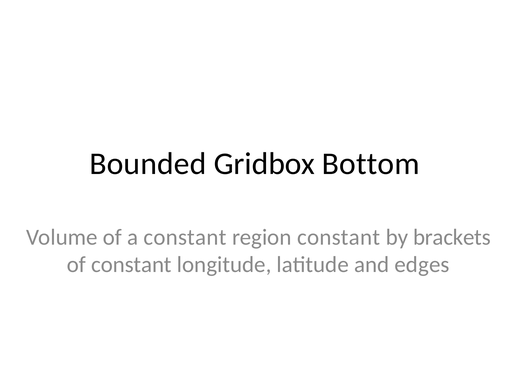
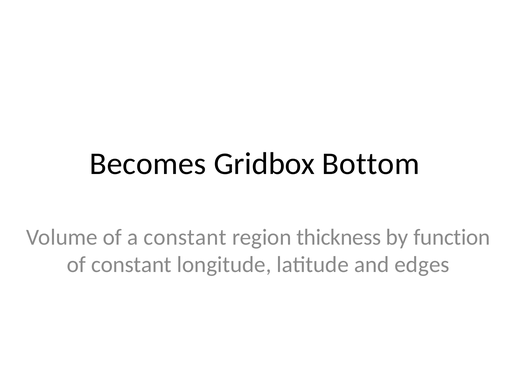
Bounded: Bounded -> Becomes (148, 164)
region constant: constant -> thickness (339, 238)
brackets: brackets -> function (452, 238)
